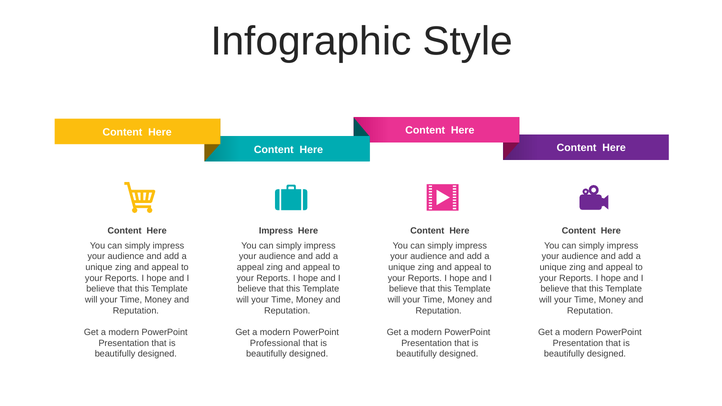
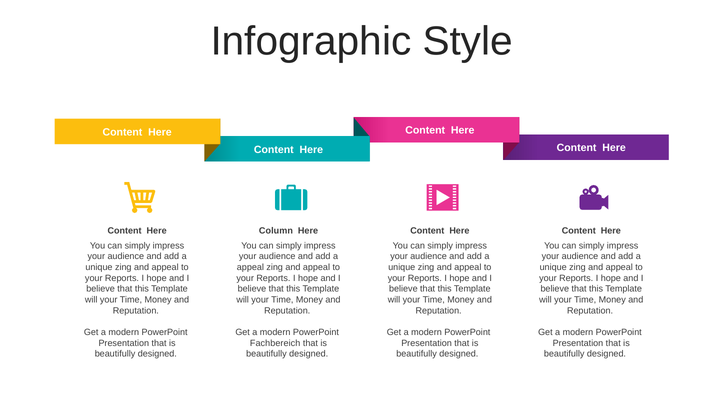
Impress: Impress -> Column (276, 231)
Professional: Professional -> Fachbereich (275, 343)
